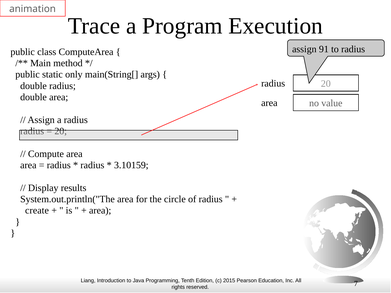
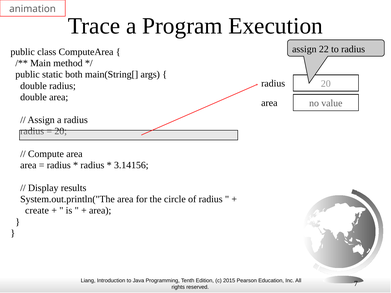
91: 91 -> 22 (324, 49)
only: only -> both (74, 75)
3.10159: 3.10159 -> 3.14156 (131, 165)
